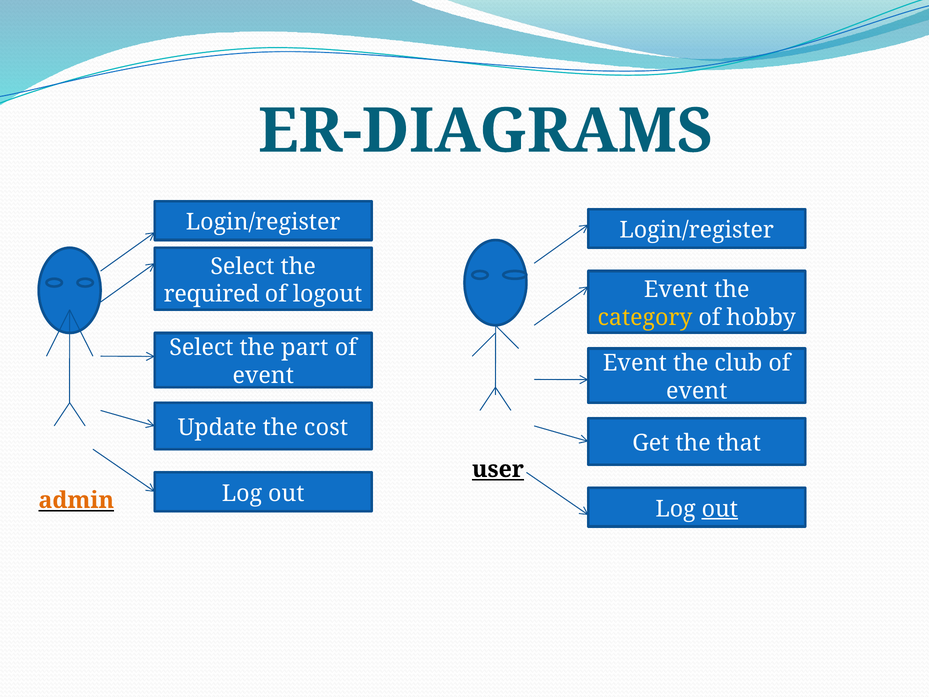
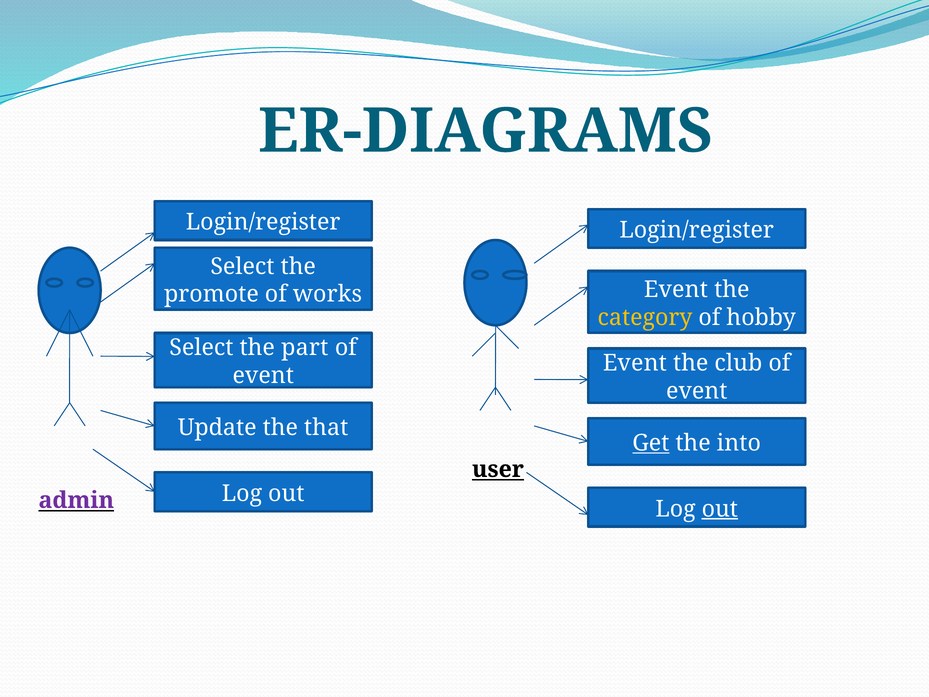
required: required -> promote (211, 294)
logout: logout -> works (327, 294)
cost: cost -> that (326, 427)
Get underline: none -> present (651, 443)
that: that -> into (739, 443)
admin colour: orange -> purple (76, 500)
